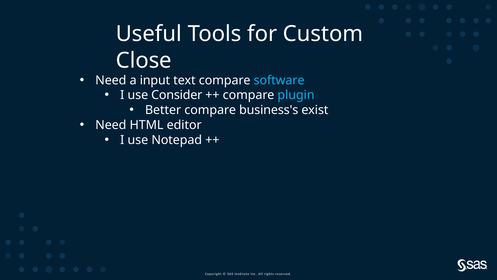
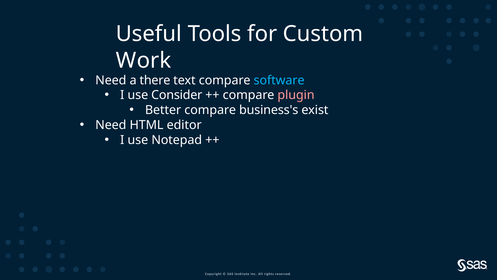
Close: Close -> Work (144, 60)
input: input -> there (155, 80)
plugin colour: light blue -> pink (296, 95)
